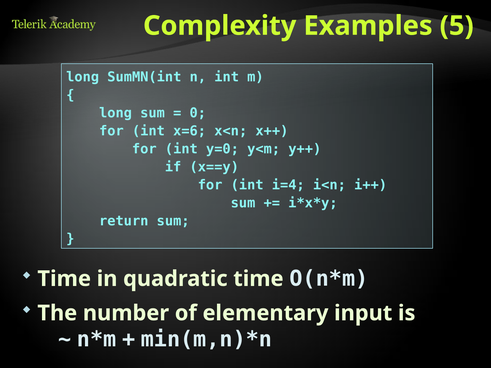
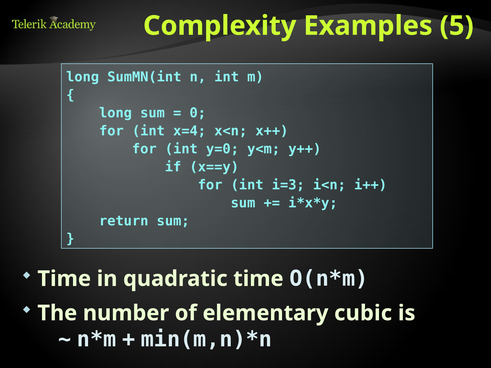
x=6: x=6 -> x=4 (190, 131)
i=4: i=4 -> i=3 (288, 185)
input: input -> cubic (363, 313)
